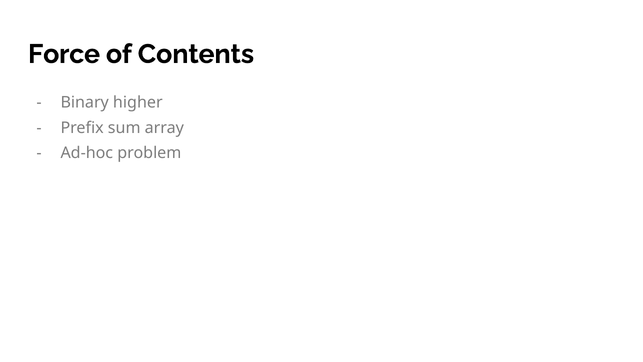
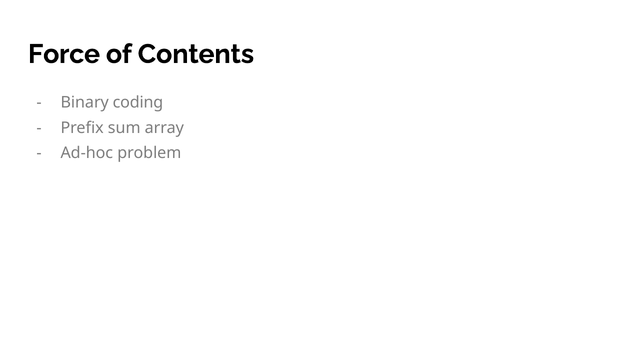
higher: higher -> coding (138, 103)
